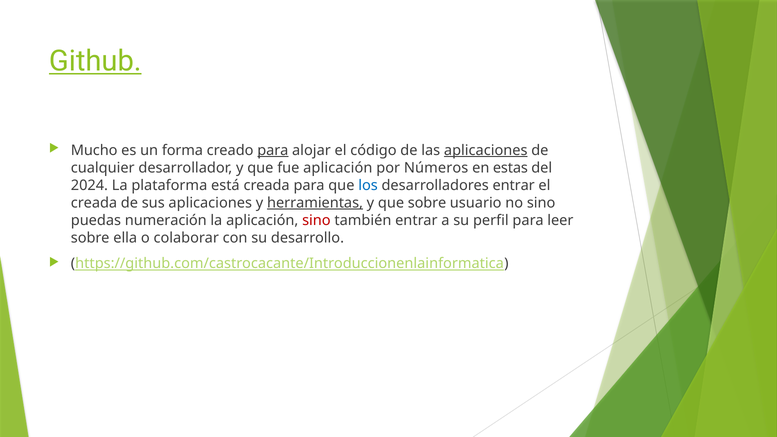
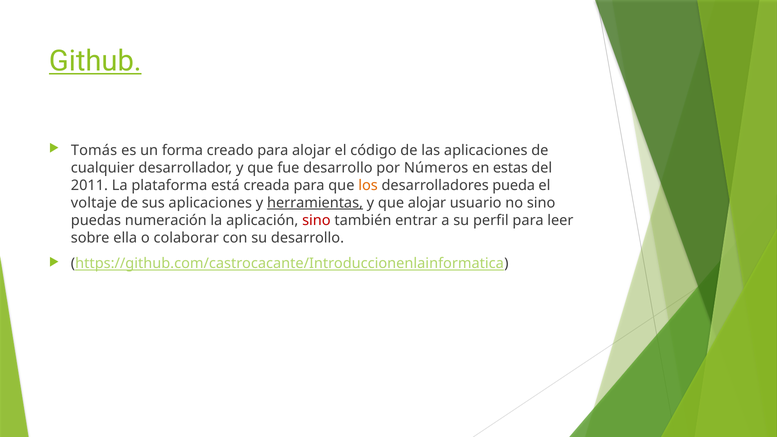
Mucho: Mucho -> Tomás (94, 150)
para underline: present -> none (273, 150)
aplicaciones underline: present -> none (486, 150)
fue aplicación: aplicación -> desarrollo (338, 168)
2024: 2024 -> 2011 (89, 185)
los colour: blue -> orange (368, 185)
desarrolladores entrar: entrar -> pueda (514, 185)
creada: creada -> voltaje (94, 203)
que sobre: sobre -> alojar (427, 203)
